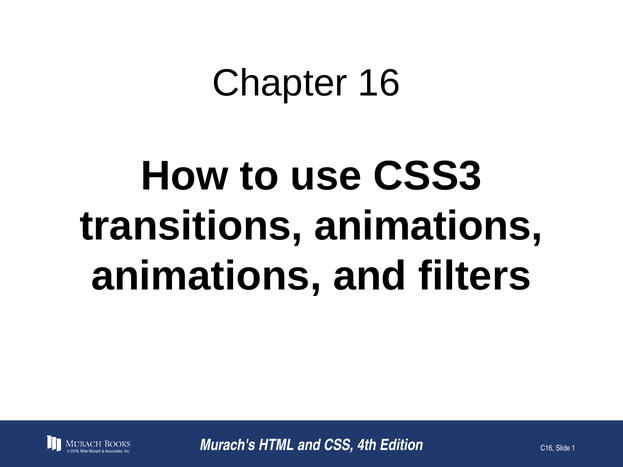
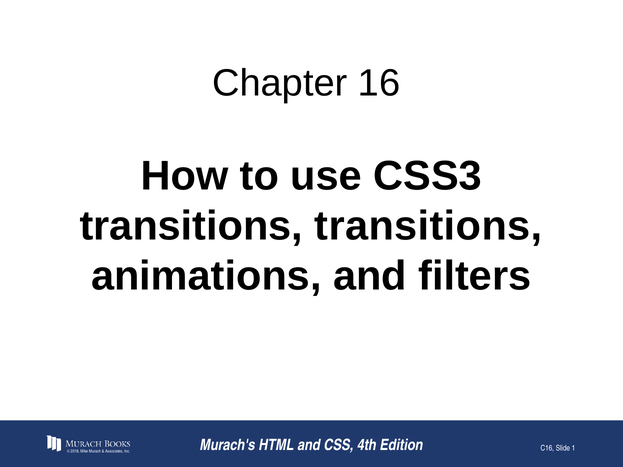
transitions animations: animations -> transitions (428, 226)
